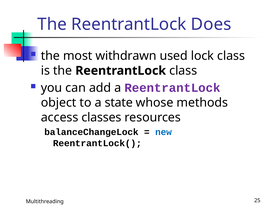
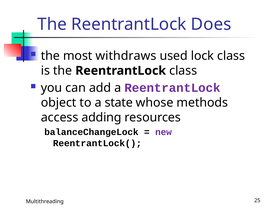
withdrawn: withdrawn -> withdraws (126, 56)
classes: classes -> adding (101, 117)
new colour: blue -> purple (163, 132)
